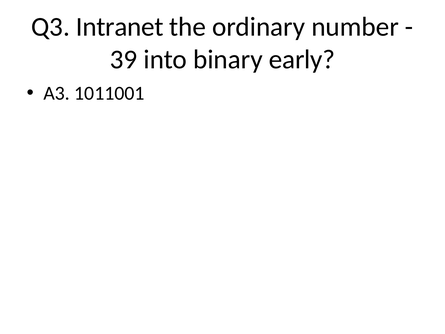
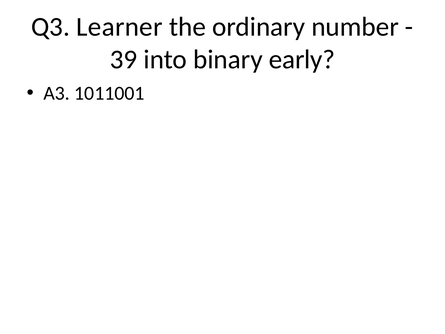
Intranet: Intranet -> Learner (119, 27)
